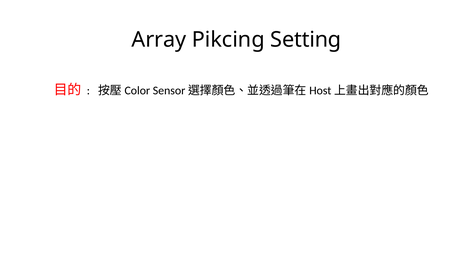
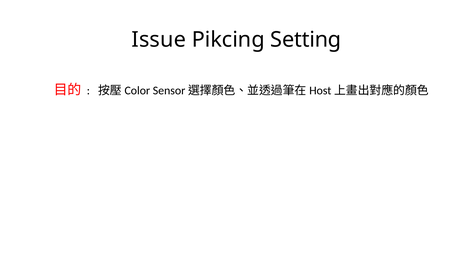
Array: Array -> Issue (159, 40)
